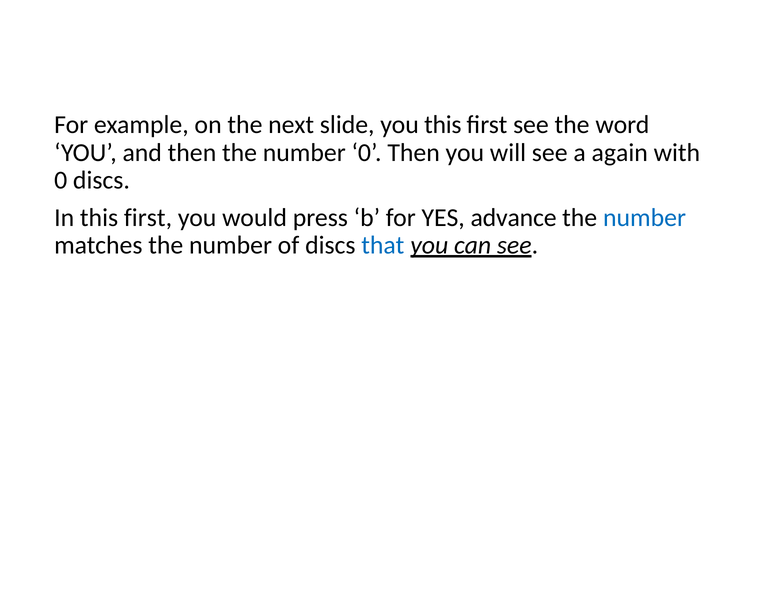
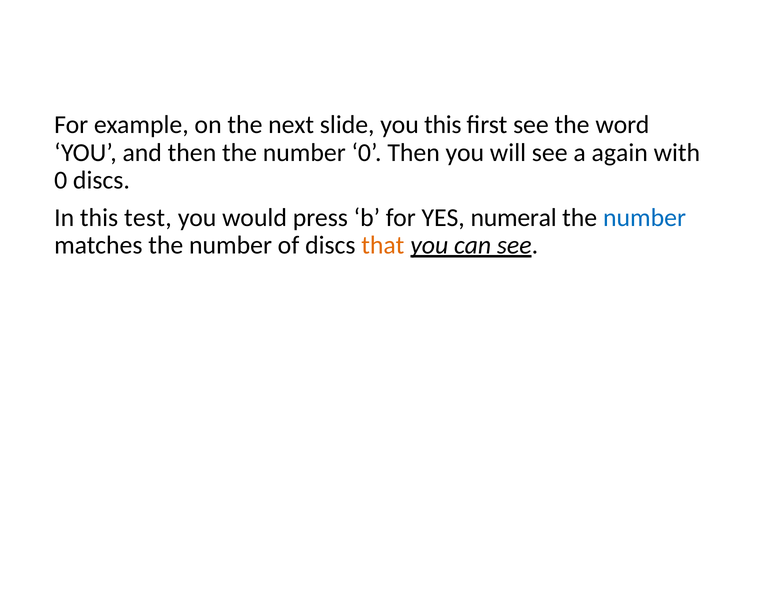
In this first: first -> test (148, 217)
advance: advance -> numeral (514, 217)
that colour: blue -> orange (383, 245)
